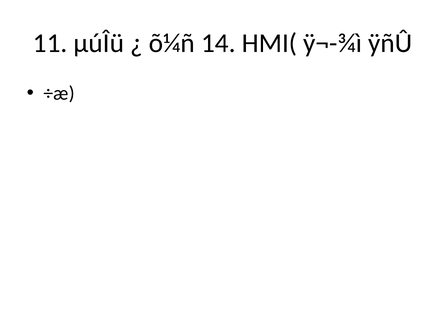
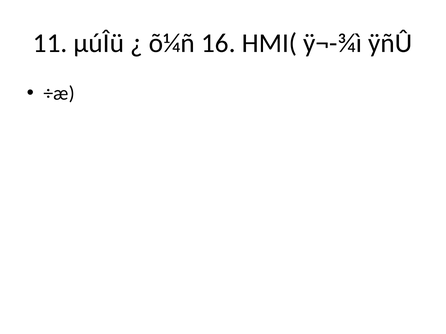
14: 14 -> 16 (218, 43)
